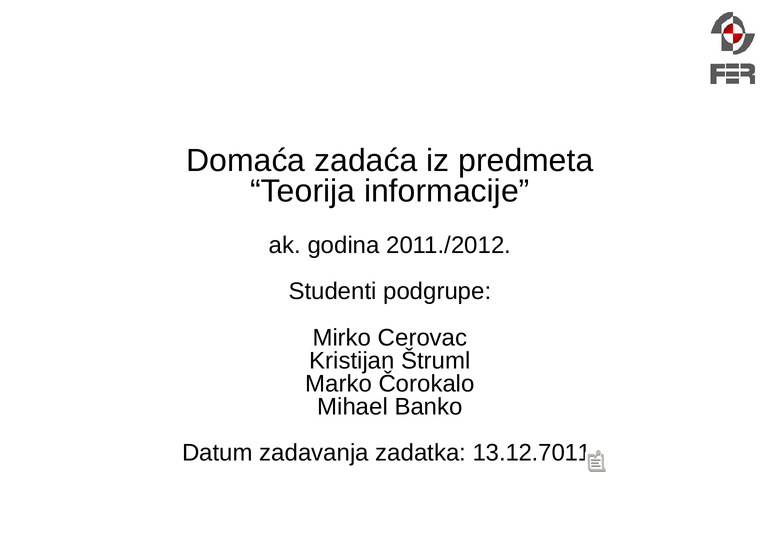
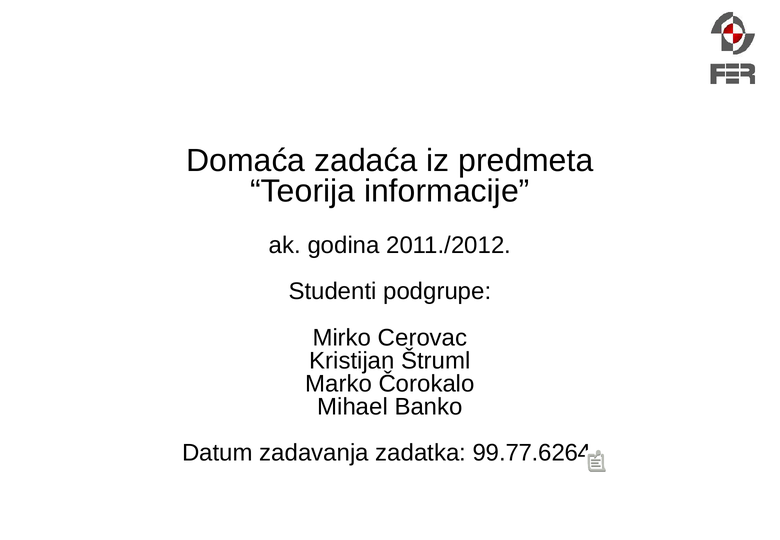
13.12.7011: 13.12.7011 -> 99.77.6264 (535, 453)
